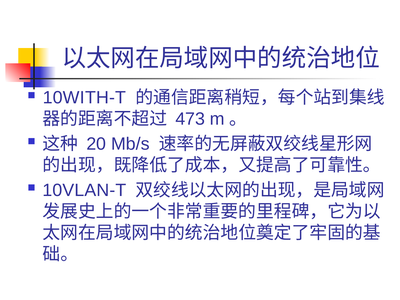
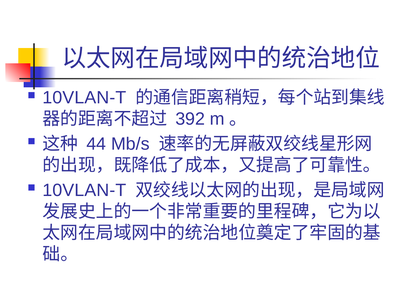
10WITH-T: 10WITH-T -> 10VLAN-T (84, 98)
473: 473 -> 392 (190, 119)
20: 20 -> 44 (96, 144)
